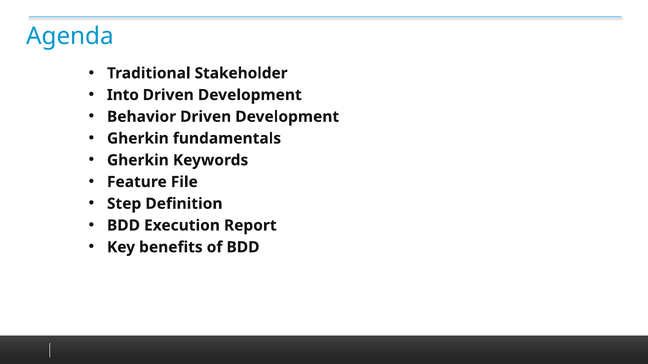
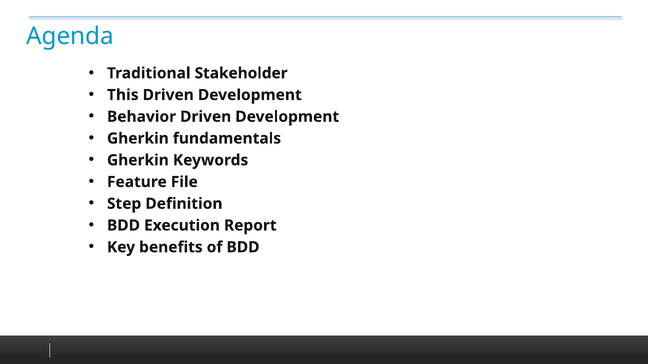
Into: Into -> This (123, 95)
